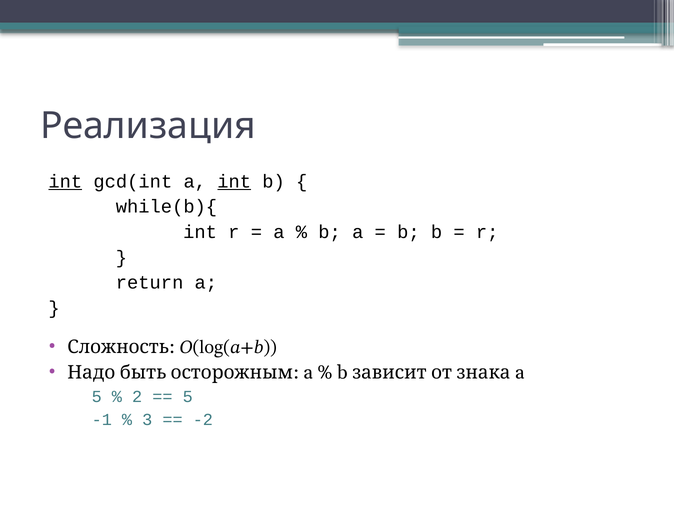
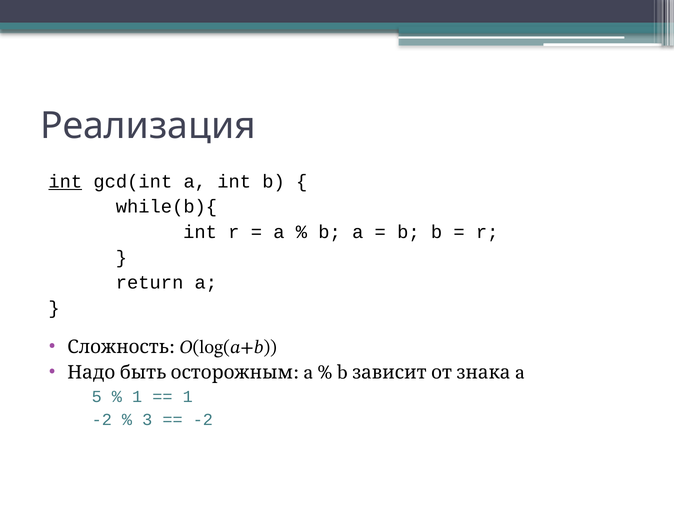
int underline: present -> none (234, 182)
2: 2 -> 1 (137, 397)
5: 5 -> 1 (188, 397)
-1: -1 -> -2 (102, 420)
